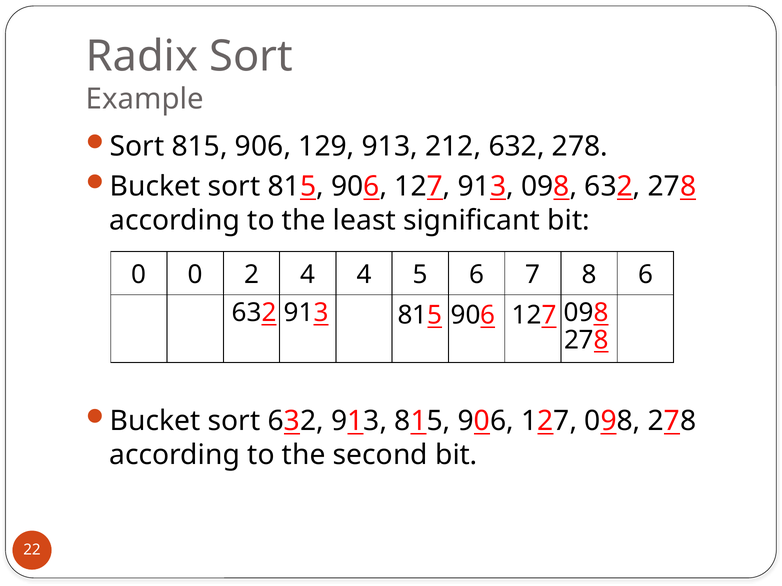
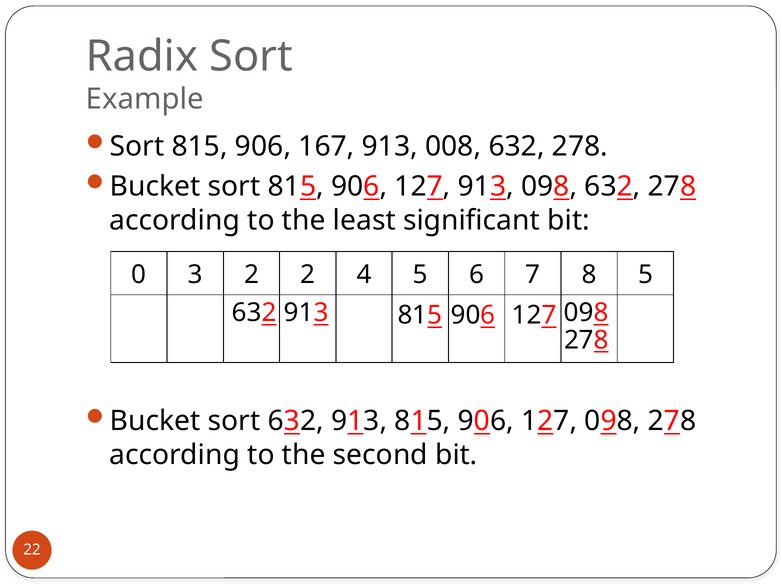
129: 129 -> 167 (326, 147)
212: 212 -> 008 (453, 147)
0 0: 0 -> 3 (195, 275)
2 4: 4 -> 2 (308, 275)
8 6: 6 -> 5 (645, 275)
